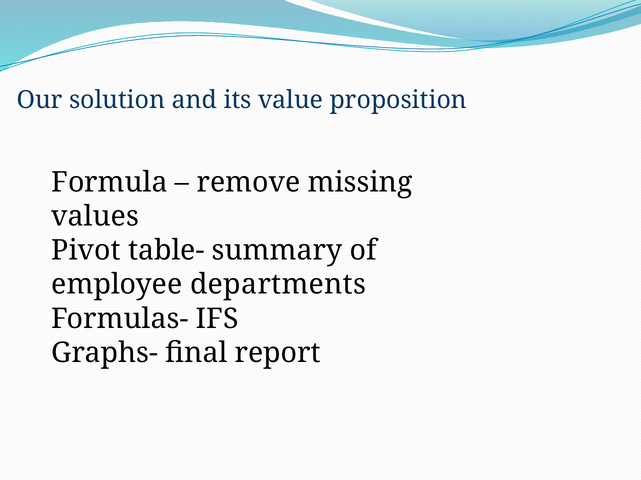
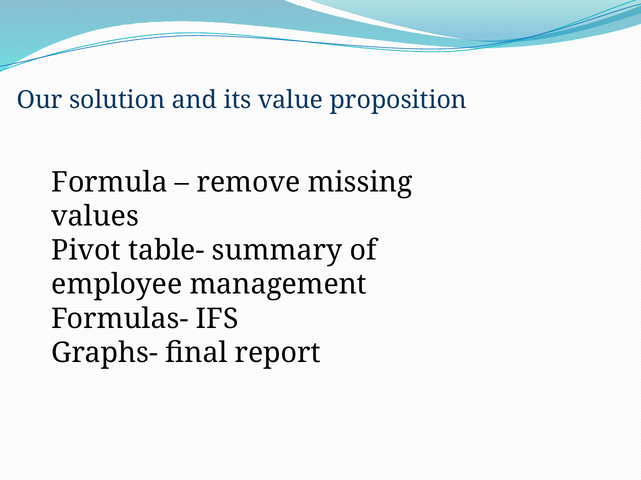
departments: departments -> management (278, 285)
